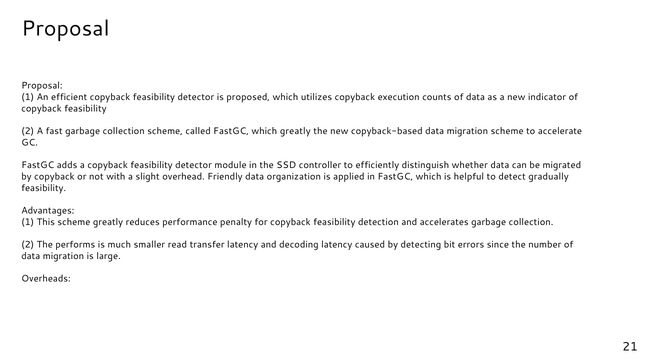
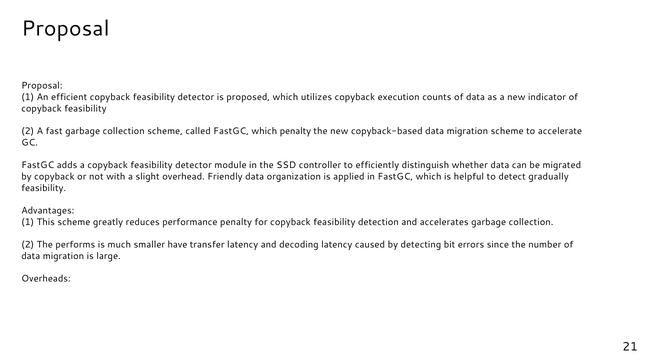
which greatly: greatly -> penalty (295, 131)
read: read -> have (177, 244)
